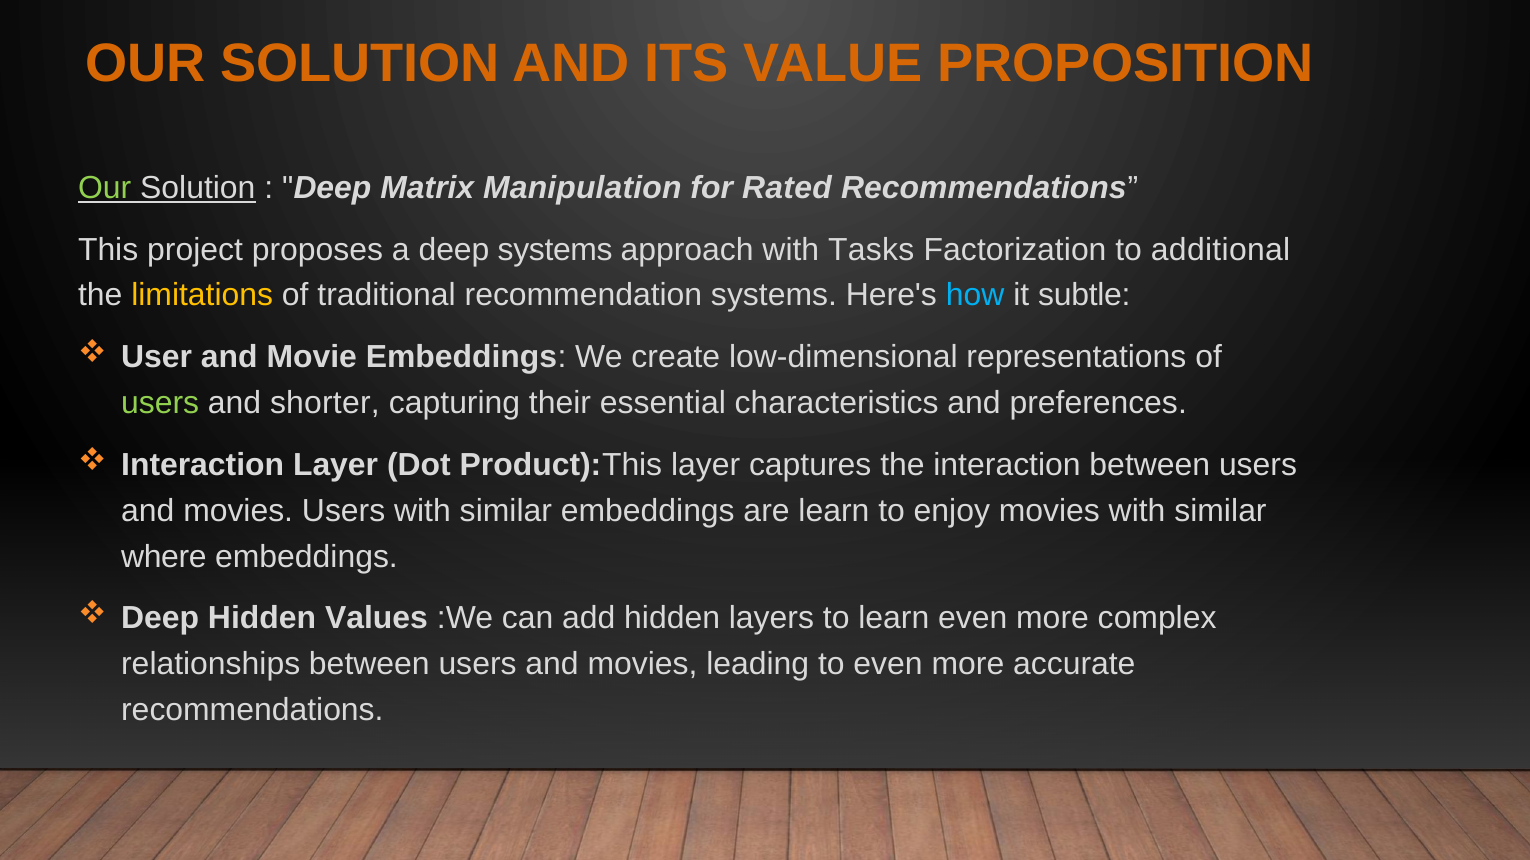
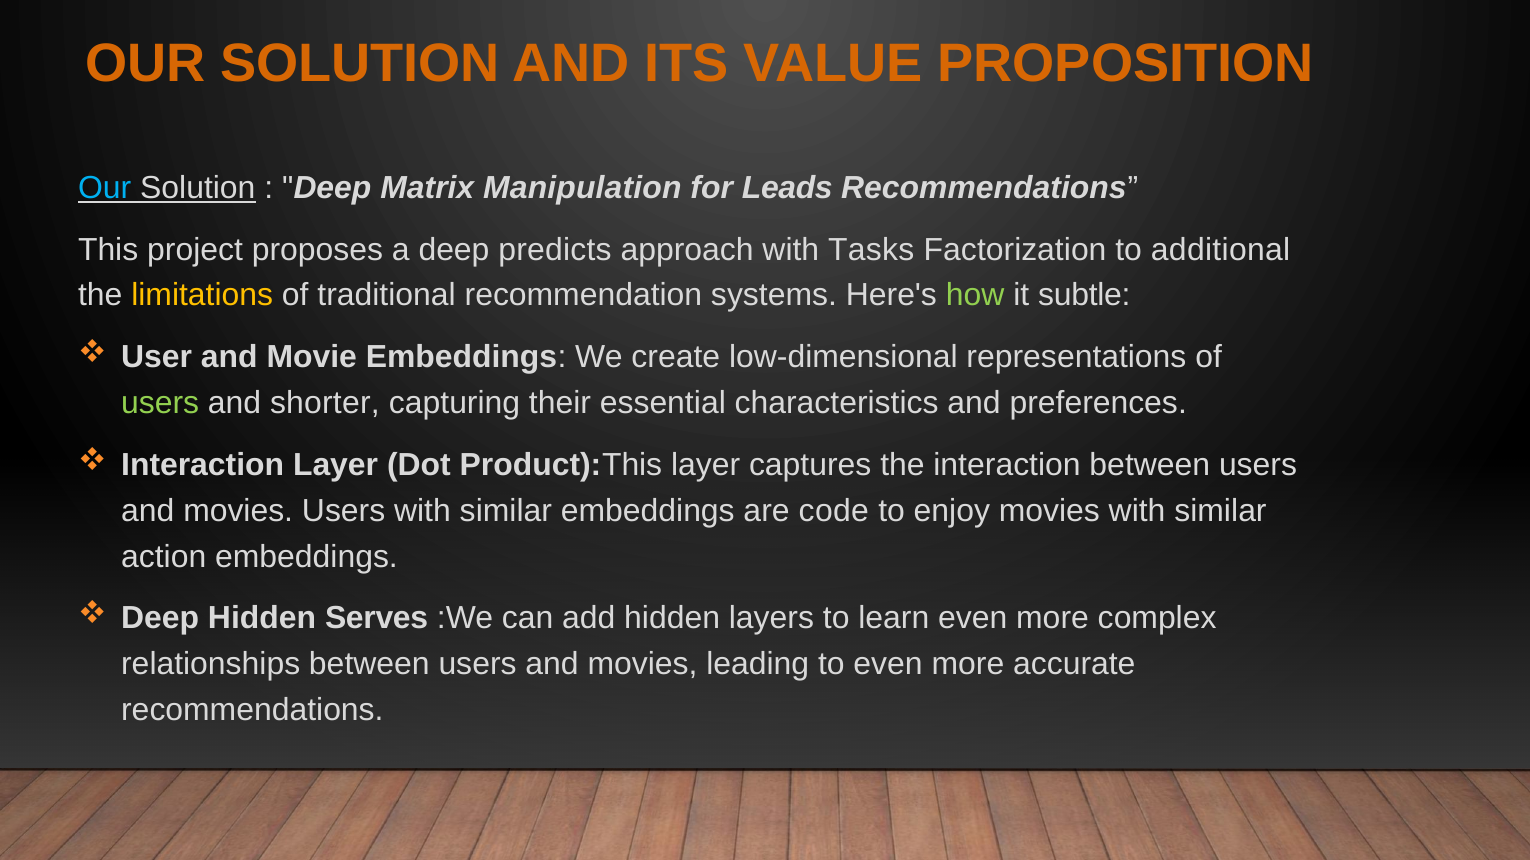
Our colour: light green -> light blue (105, 188)
Rated: Rated -> Leads (787, 188)
deep systems: systems -> predicts (555, 250)
how colour: light blue -> light green (975, 296)
are learn: learn -> code (834, 511)
where: where -> action (164, 557)
Values: Values -> Serves (377, 619)
